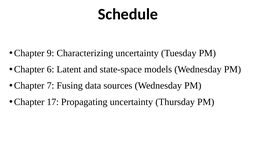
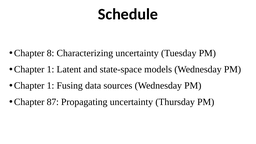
9: 9 -> 8 (50, 53)
6: 6 -> 1 (50, 69)
7: 7 -> 1 (50, 86)
17: 17 -> 87 (53, 102)
